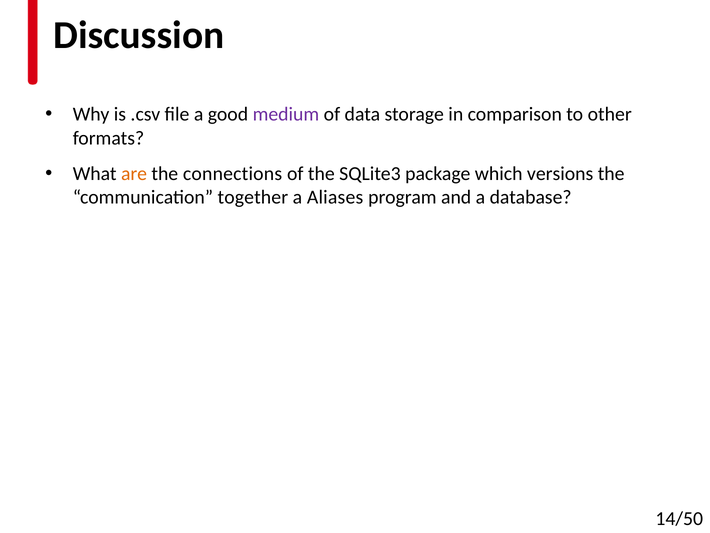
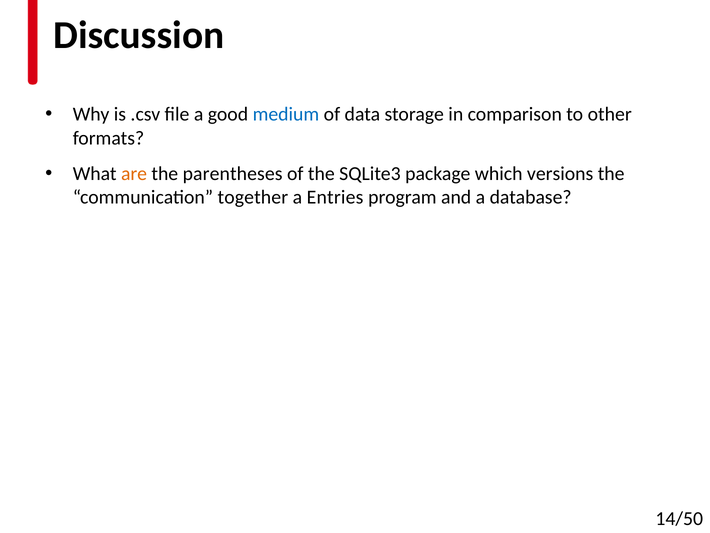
medium colour: purple -> blue (286, 114)
connections: connections -> parentheses (233, 174)
Aliases: Aliases -> Entries (335, 197)
